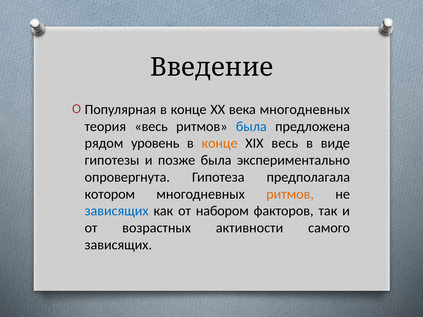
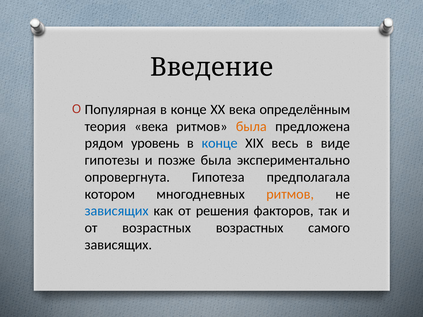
века многодневных: многодневных -> определённым (305, 110)
теория весь: весь -> века (151, 127)
была colour: blue -> orange (251, 127)
конце colour: orange -> blue (220, 143)
набором: набором -> решения (222, 211)
возрастных активности: активности -> возрастных (250, 228)
